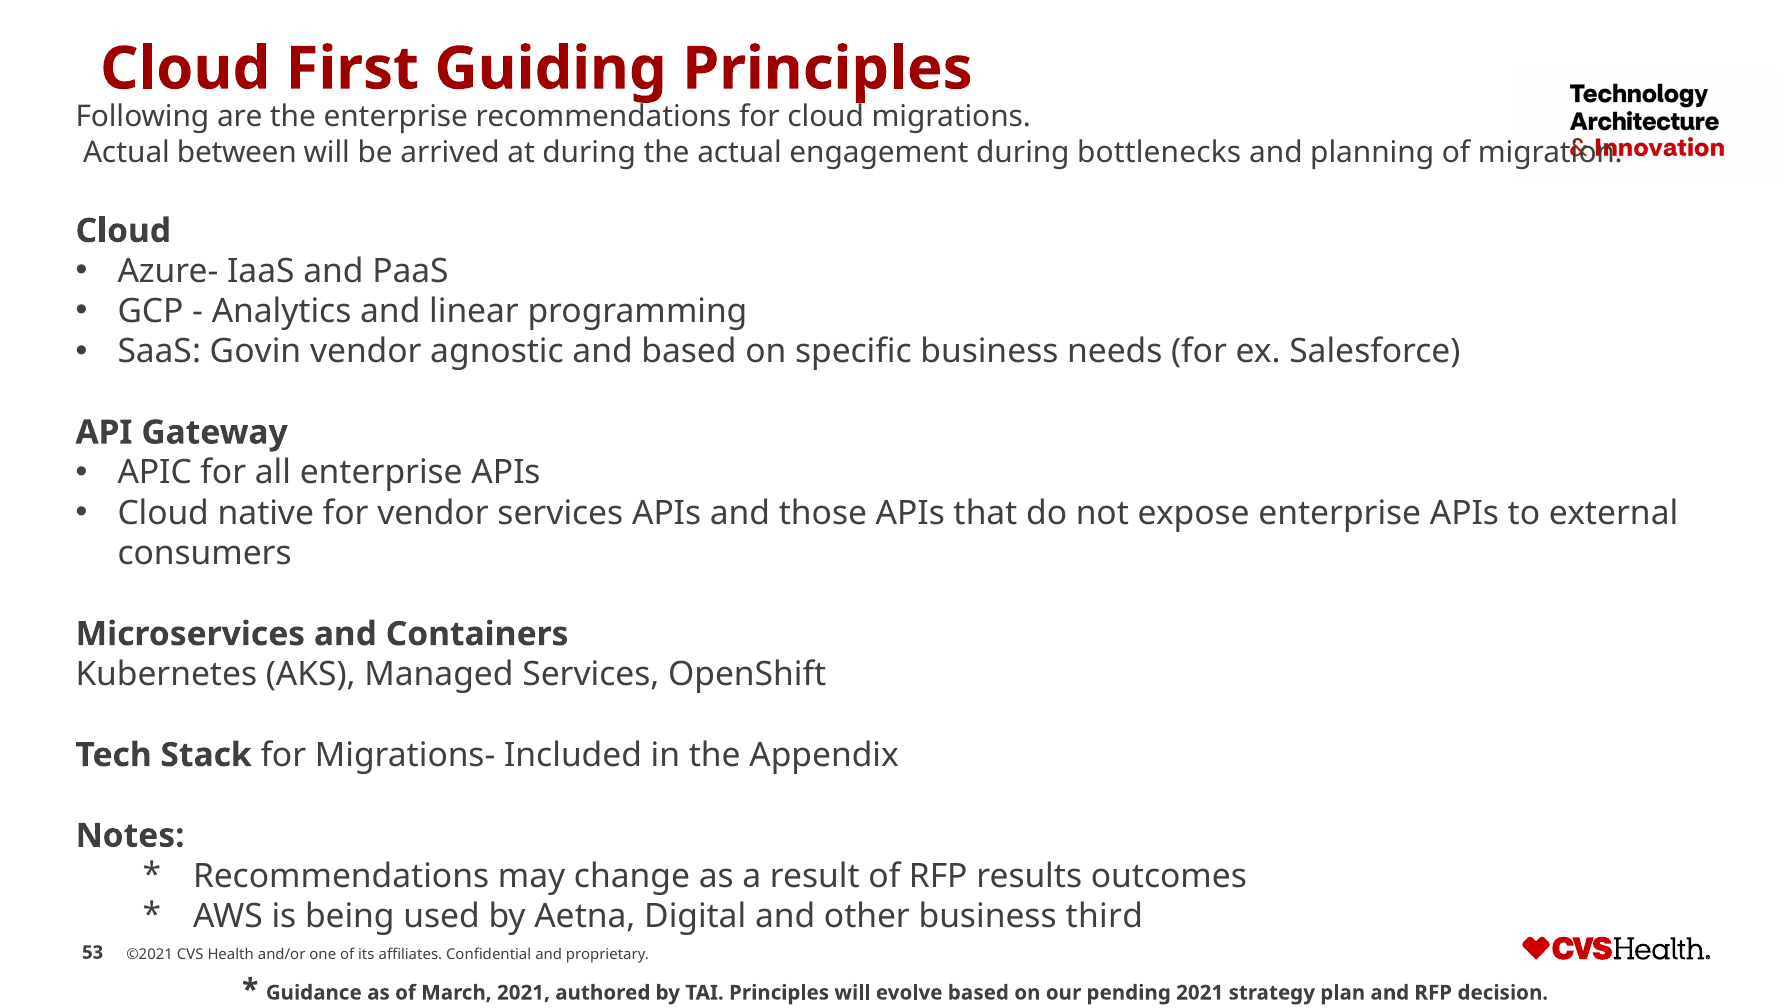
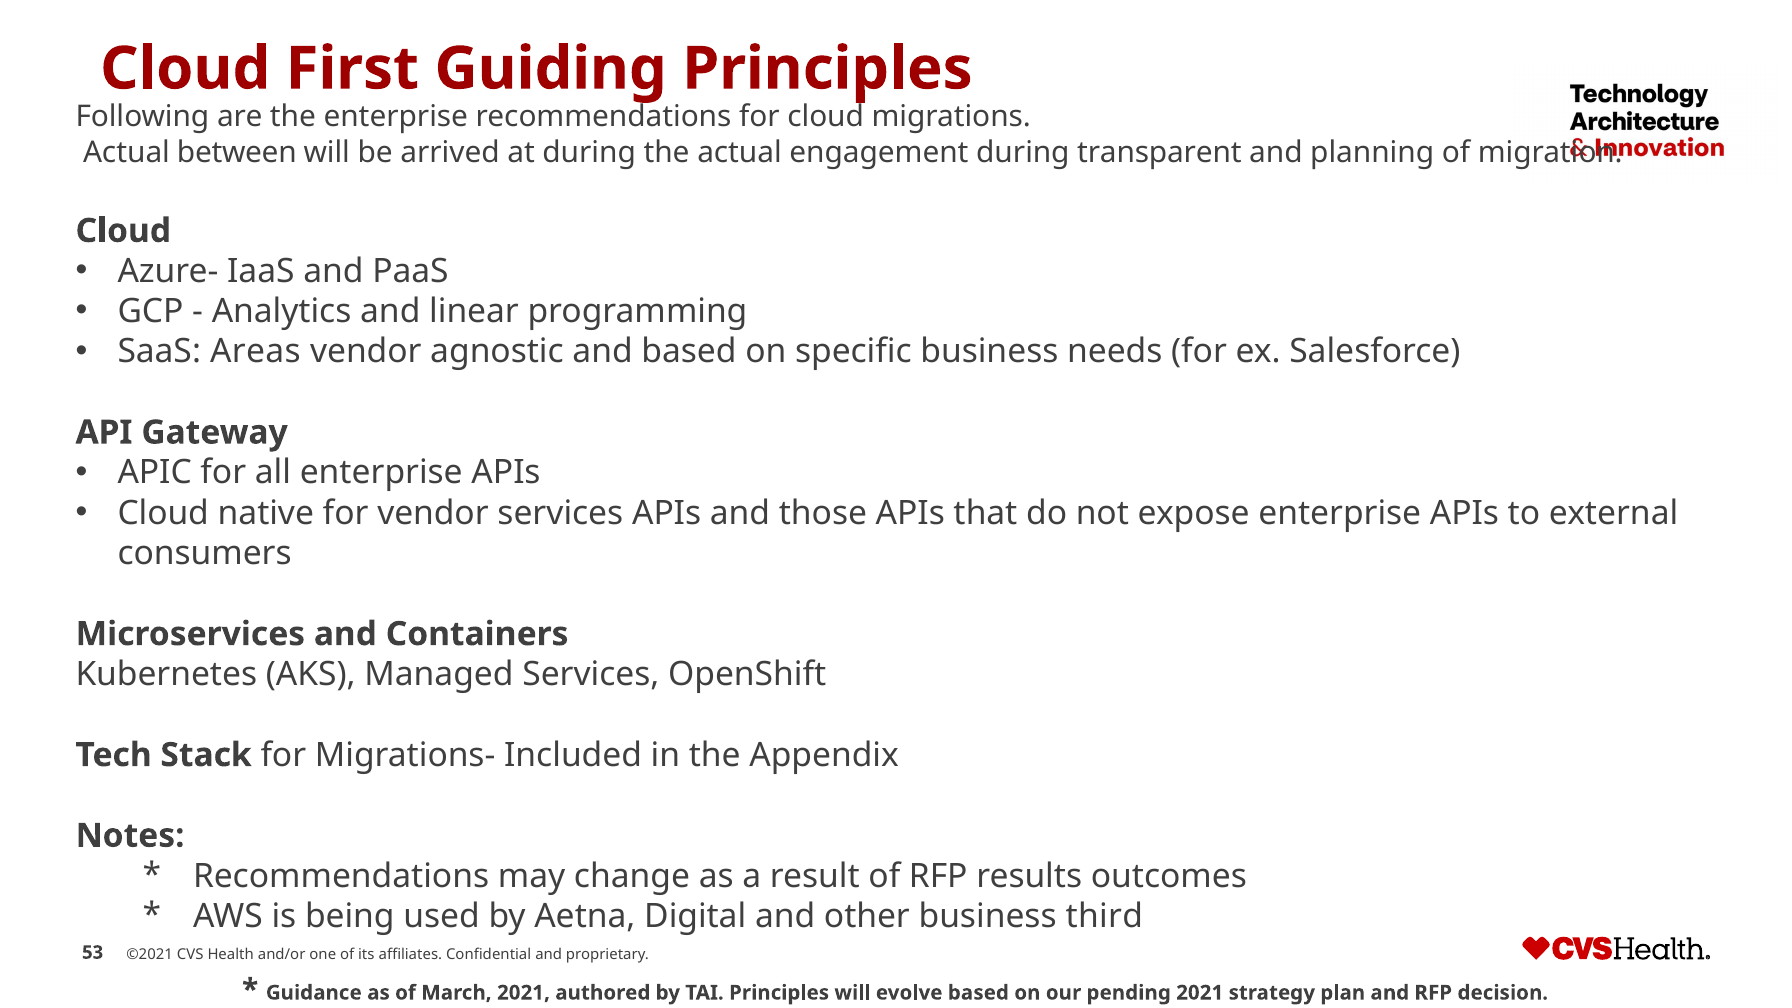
bottlenecks: bottlenecks -> transparent (1159, 152)
Govin: Govin -> Areas (255, 352)
